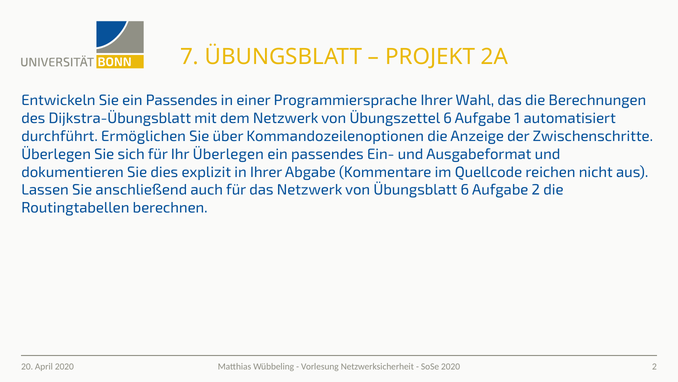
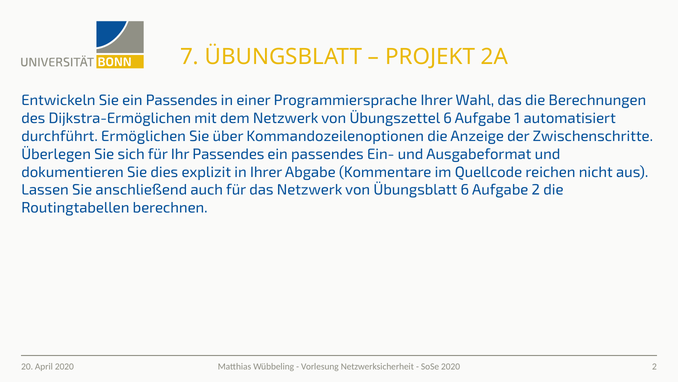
Dijkstra-Übungsblatt: Dijkstra-Übungsblatt -> Dijkstra-Ermöglichen (120, 118)
Ihr Überlegen: Überlegen -> Passendes (228, 154)
